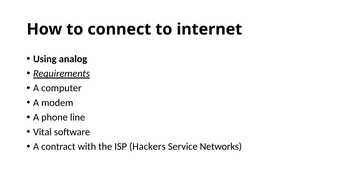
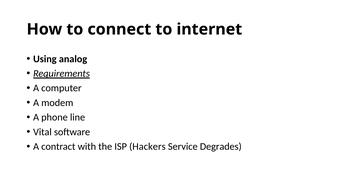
Networks: Networks -> Degrades (221, 147)
